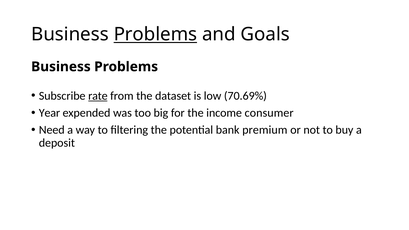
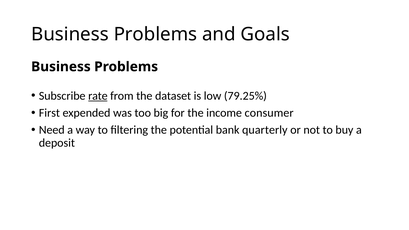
Problems underline: present -> none (155, 34)
70.69%: 70.69% -> 79.25% (245, 96)
Year: Year -> First (49, 113)
premium: premium -> quarterly (265, 130)
